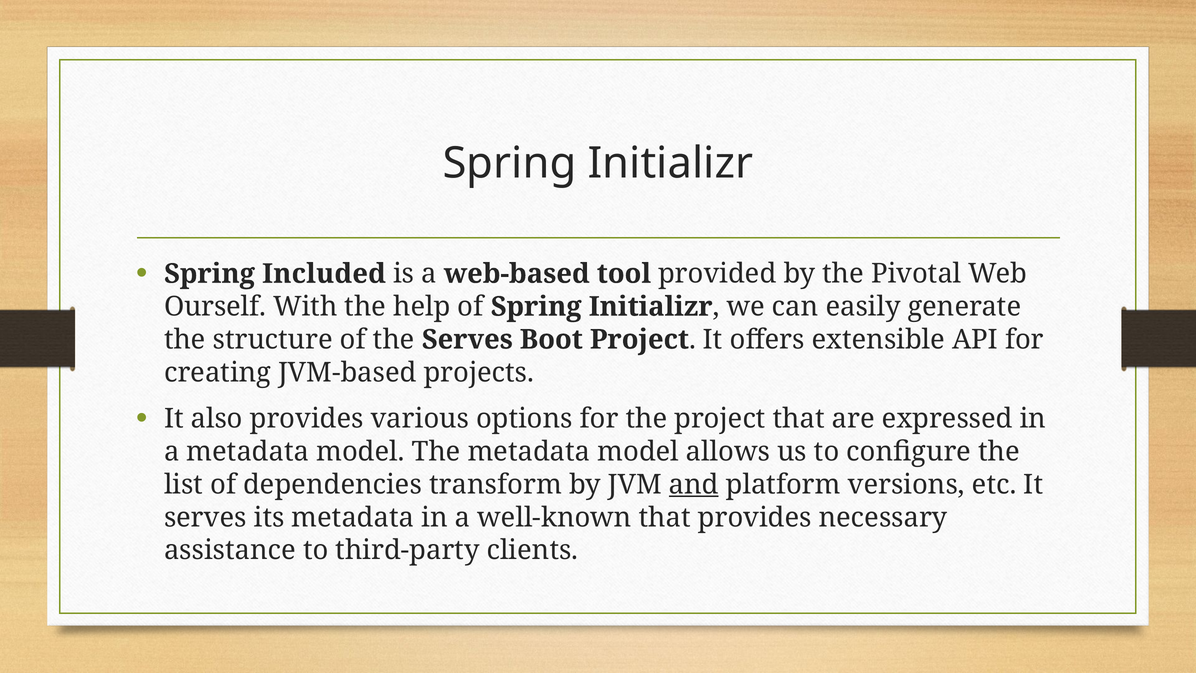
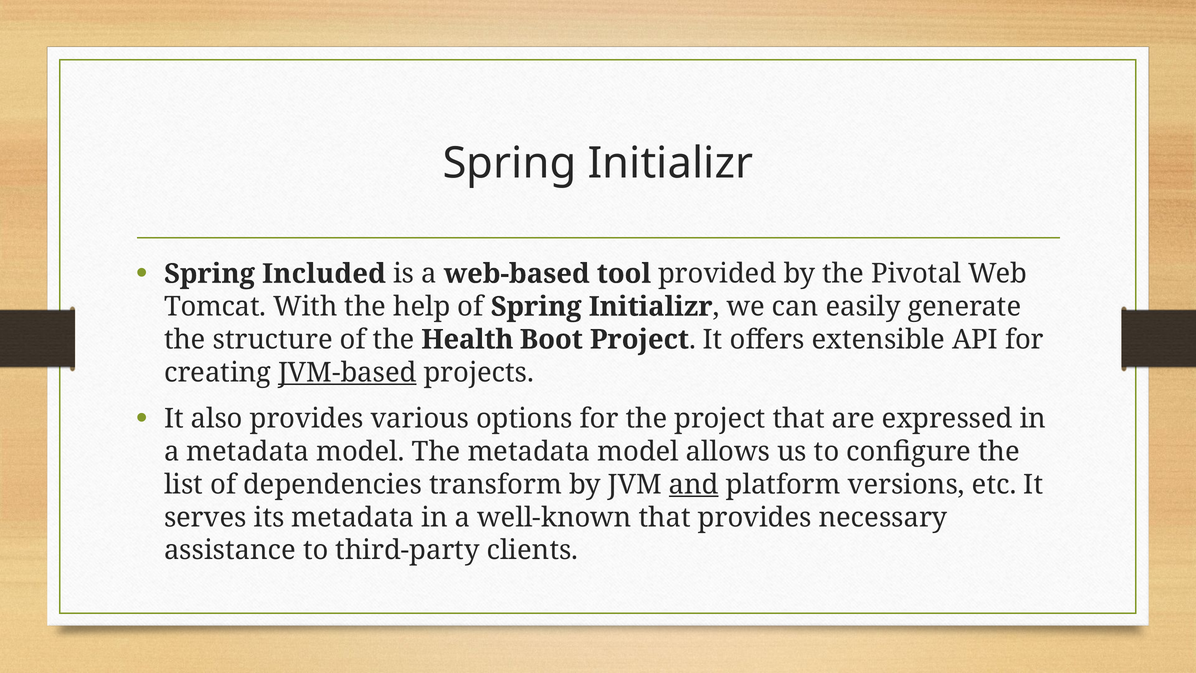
Ourself: Ourself -> Tomcat (215, 307)
the Serves: Serves -> Health (467, 339)
JVM-based underline: none -> present (347, 372)
